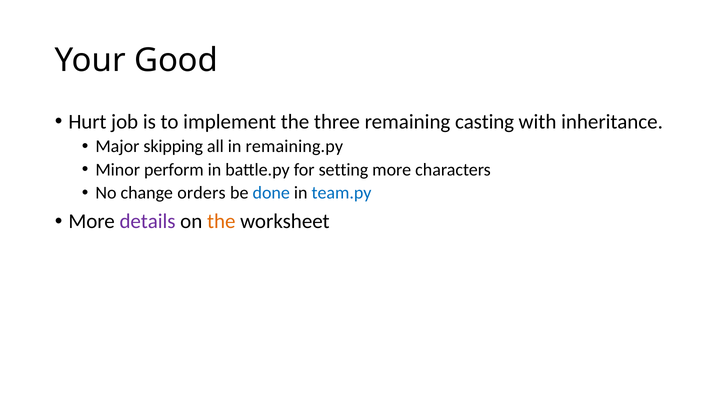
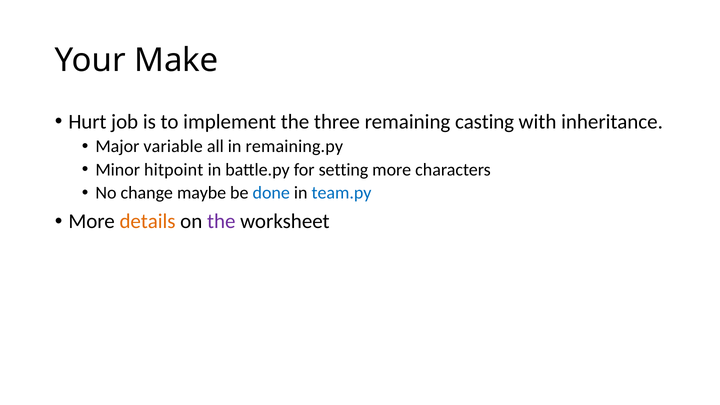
Good: Good -> Make (176, 60)
skipping: skipping -> variable (173, 147)
perform: perform -> hitpoint (174, 170)
orders: orders -> maybe (202, 193)
details colour: purple -> orange (148, 221)
the colour: orange -> purple (221, 221)
